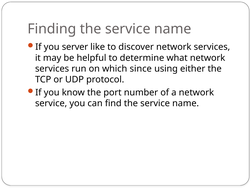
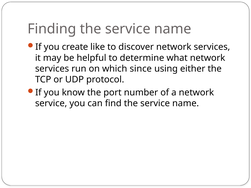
server: server -> create (75, 47)
